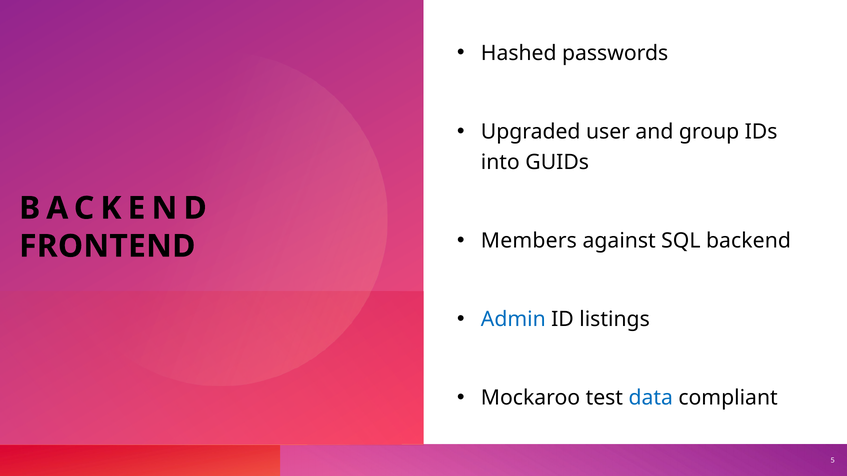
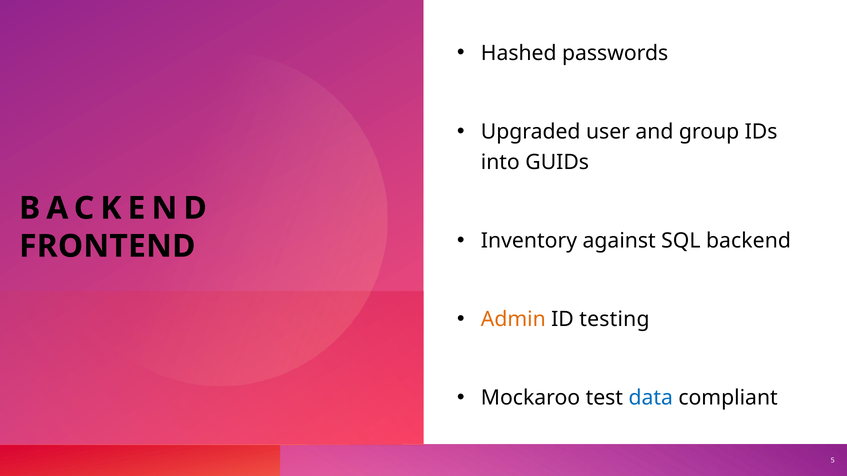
Members: Members -> Inventory (529, 241)
Admin colour: blue -> orange (513, 320)
listings: listings -> testing (614, 320)
